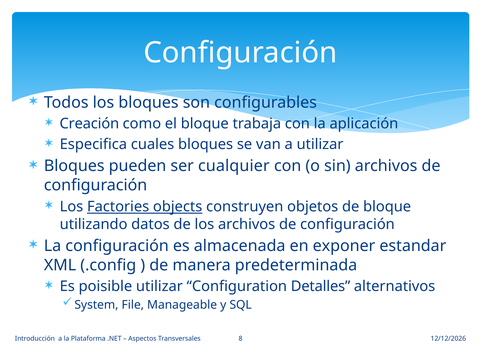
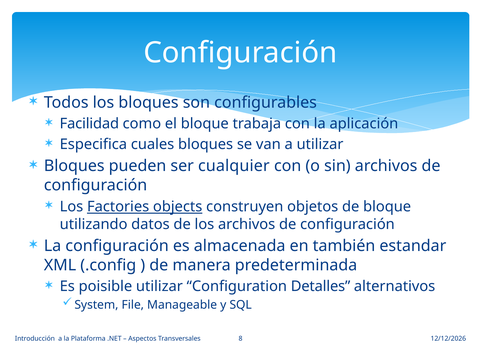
Creación: Creación -> Facilidad (89, 124)
exponer: exponer -> también (344, 246)
